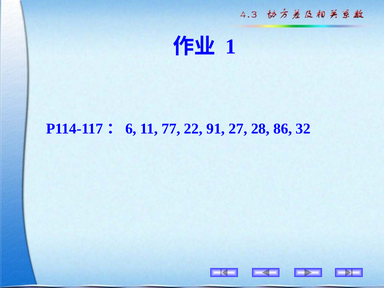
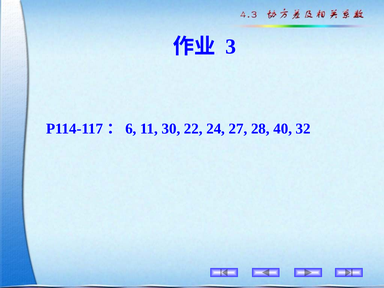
1: 1 -> 3 (231, 47)
77: 77 -> 30 (171, 129)
91: 91 -> 24 (216, 129)
86: 86 -> 40 (283, 129)
